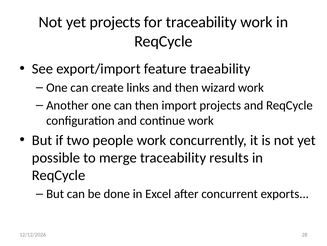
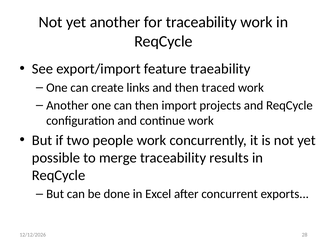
yet projects: projects -> another (115, 22)
wizard: wizard -> traced (218, 87)
